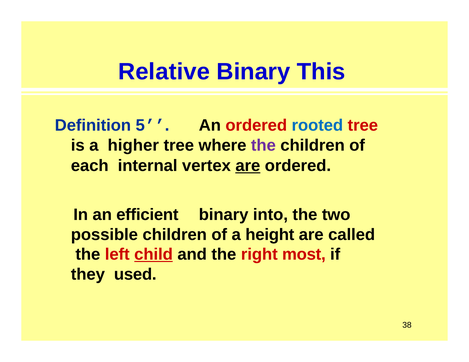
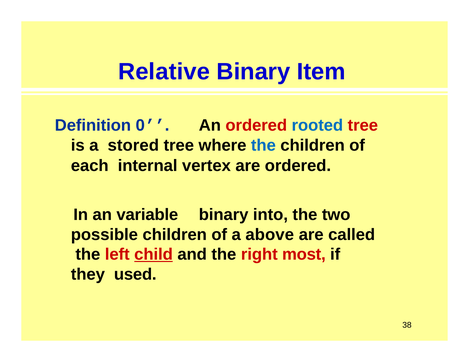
This: This -> Item (321, 72)
5: 5 -> 0 (140, 125)
higher: higher -> stored (133, 146)
the colour: purple -> blue (263, 146)
are underline: present -> none (248, 166)
efficient: efficient -> variable (147, 215)
height: height -> above (270, 235)
